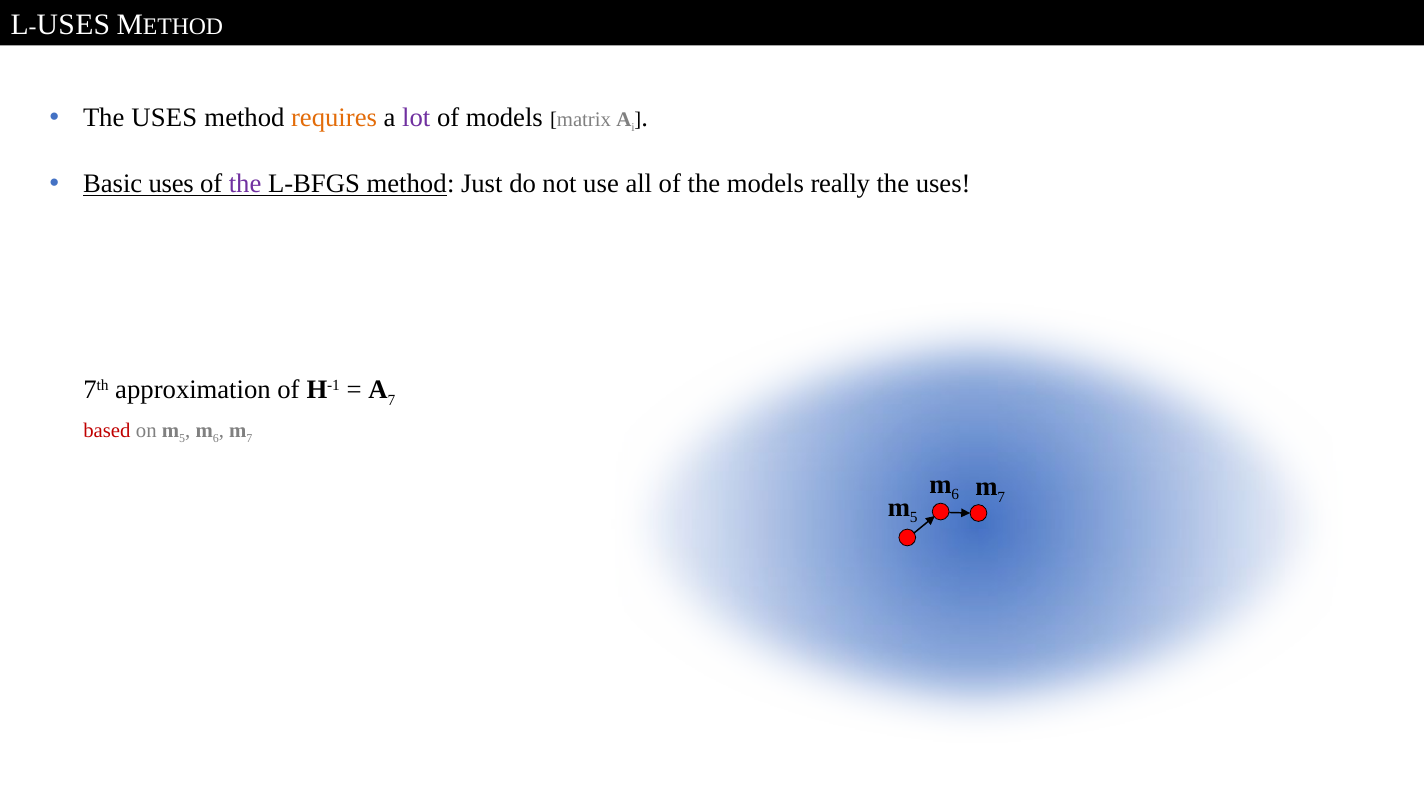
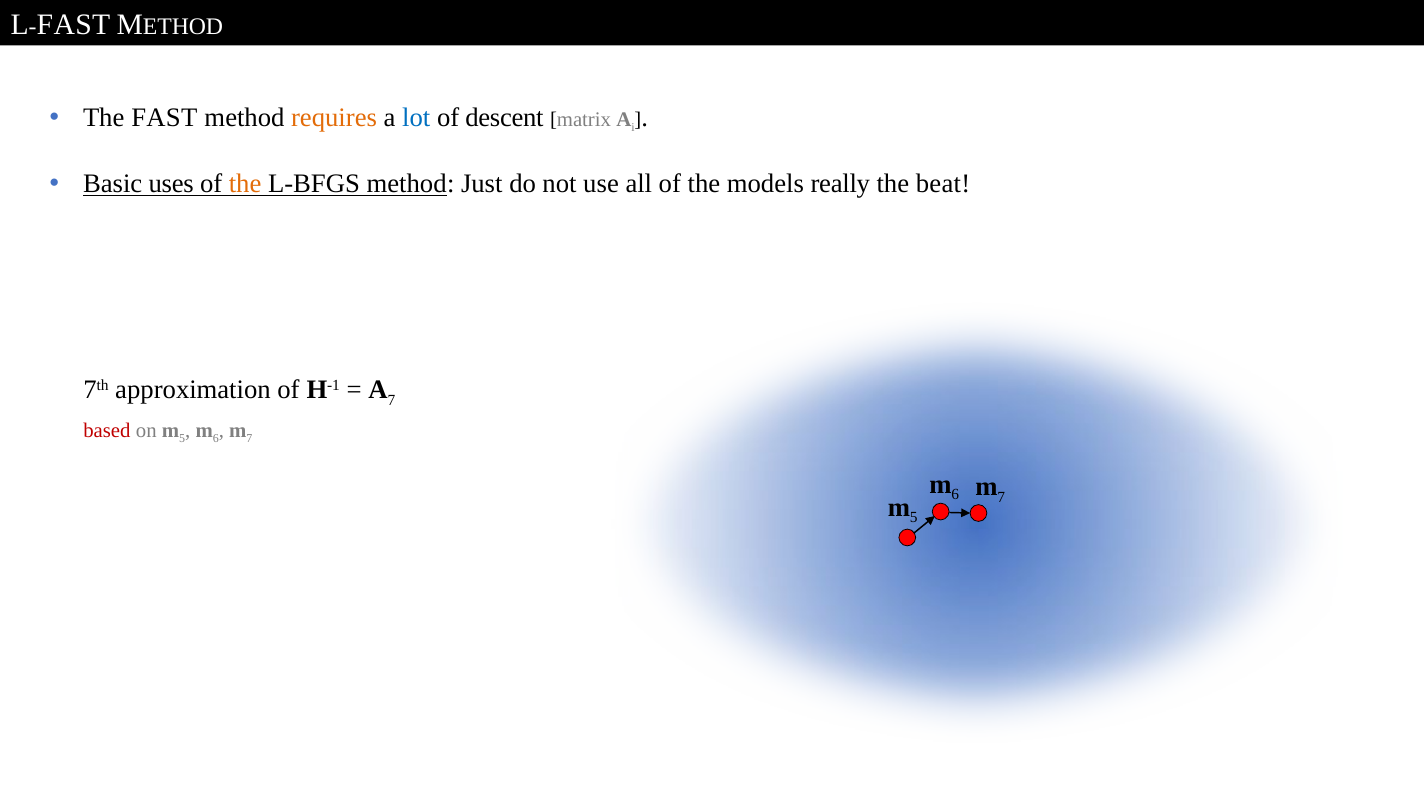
USES: USES -> FAST (73, 24)
USES: USES -> FAST (164, 117)
lot colour: purple -> blue (416, 117)
of models: models -> descent (504, 117)
the colour: purple -> orange (245, 184)
uses: uses -> beat (943, 184)
